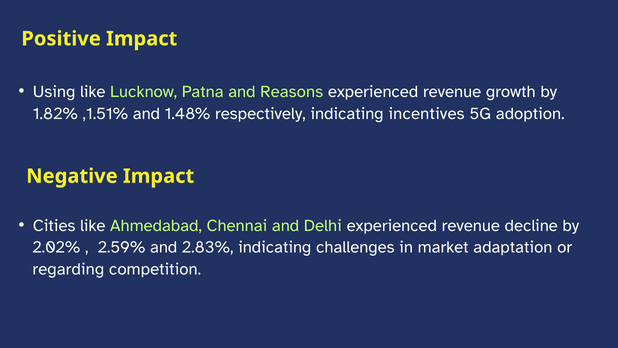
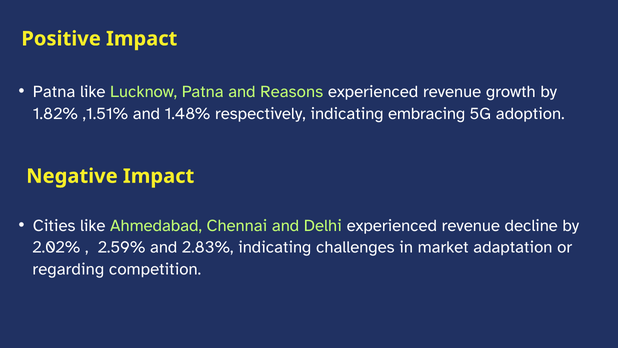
Using: Using -> Patna (54, 92)
incentives: incentives -> embracing (427, 114)
